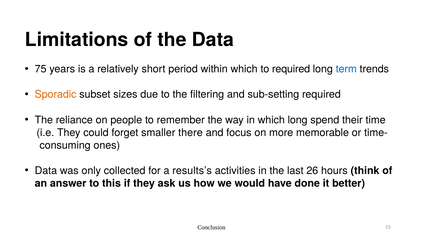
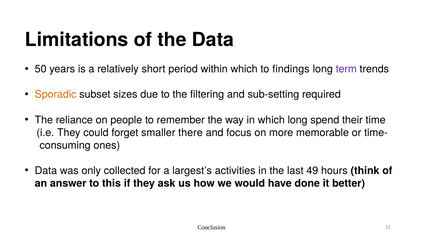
75: 75 -> 50 (41, 69)
to required: required -> findings (291, 69)
term colour: blue -> purple (346, 69)
results’s: results’s -> largest’s (192, 171)
26: 26 -> 49 (312, 171)
